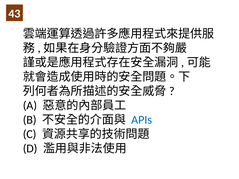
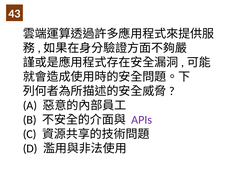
APIs colour: blue -> purple (142, 120)
